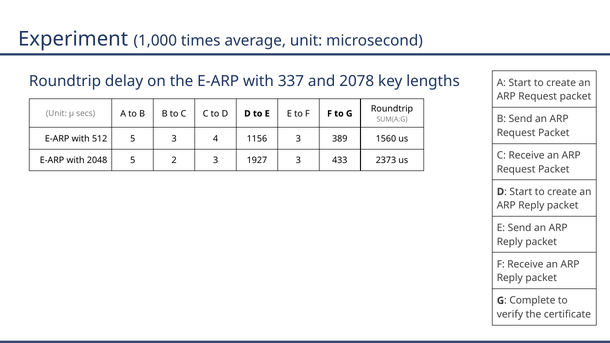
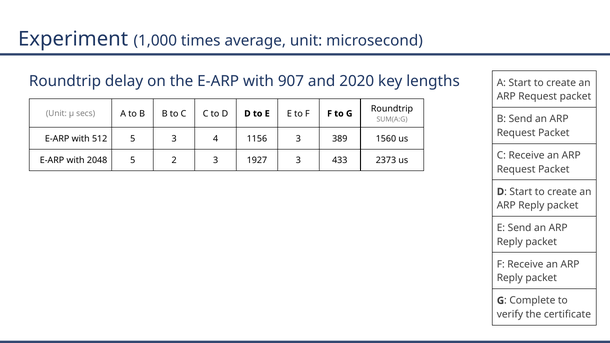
337: 337 -> 907 (291, 81)
2078: 2078 -> 2020 (357, 81)
